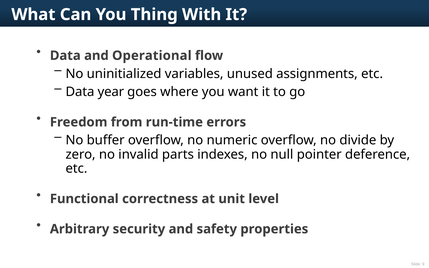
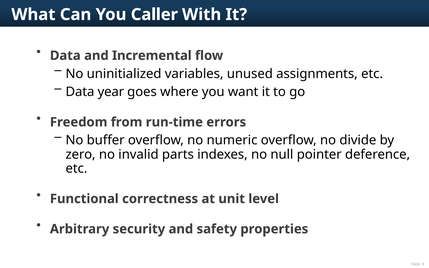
Thing: Thing -> Caller (154, 15)
Operational: Operational -> Incremental (152, 56)
